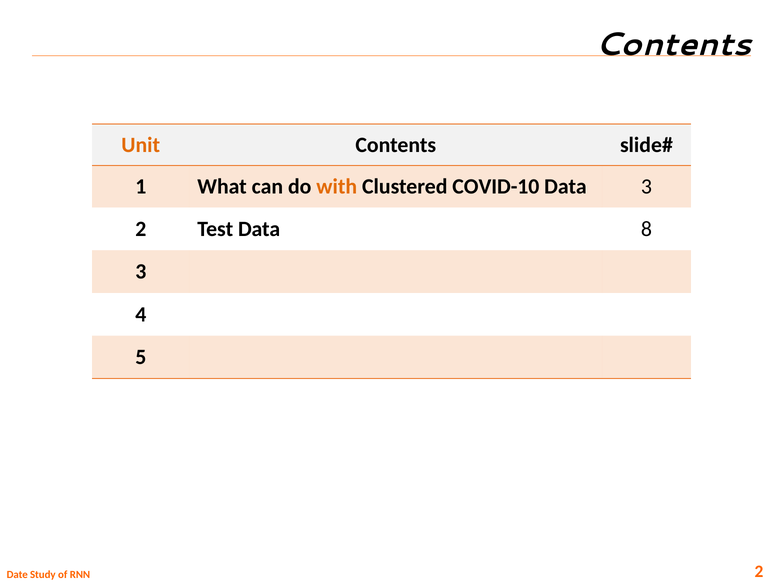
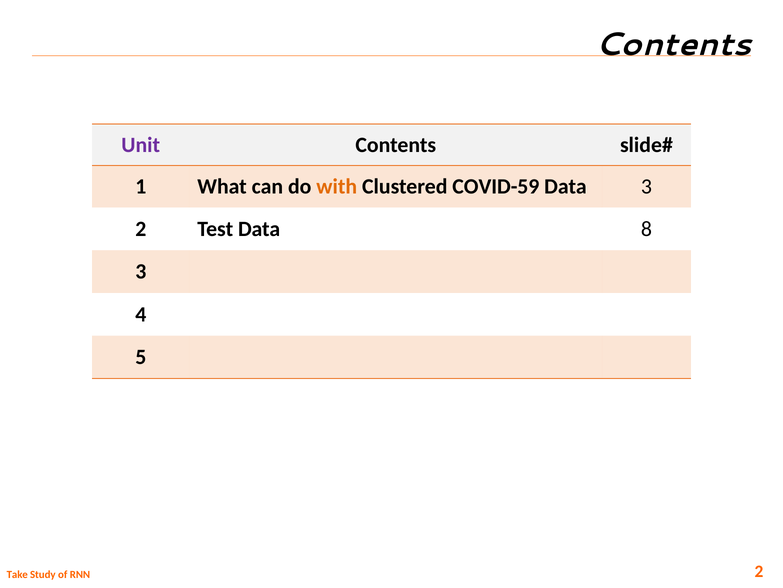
Unit colour: orange -> purple (141, 145)
COVID-10: COVID-10 -> COVID-59 (496, 187)
Date: Date -> Take (17, 574)
